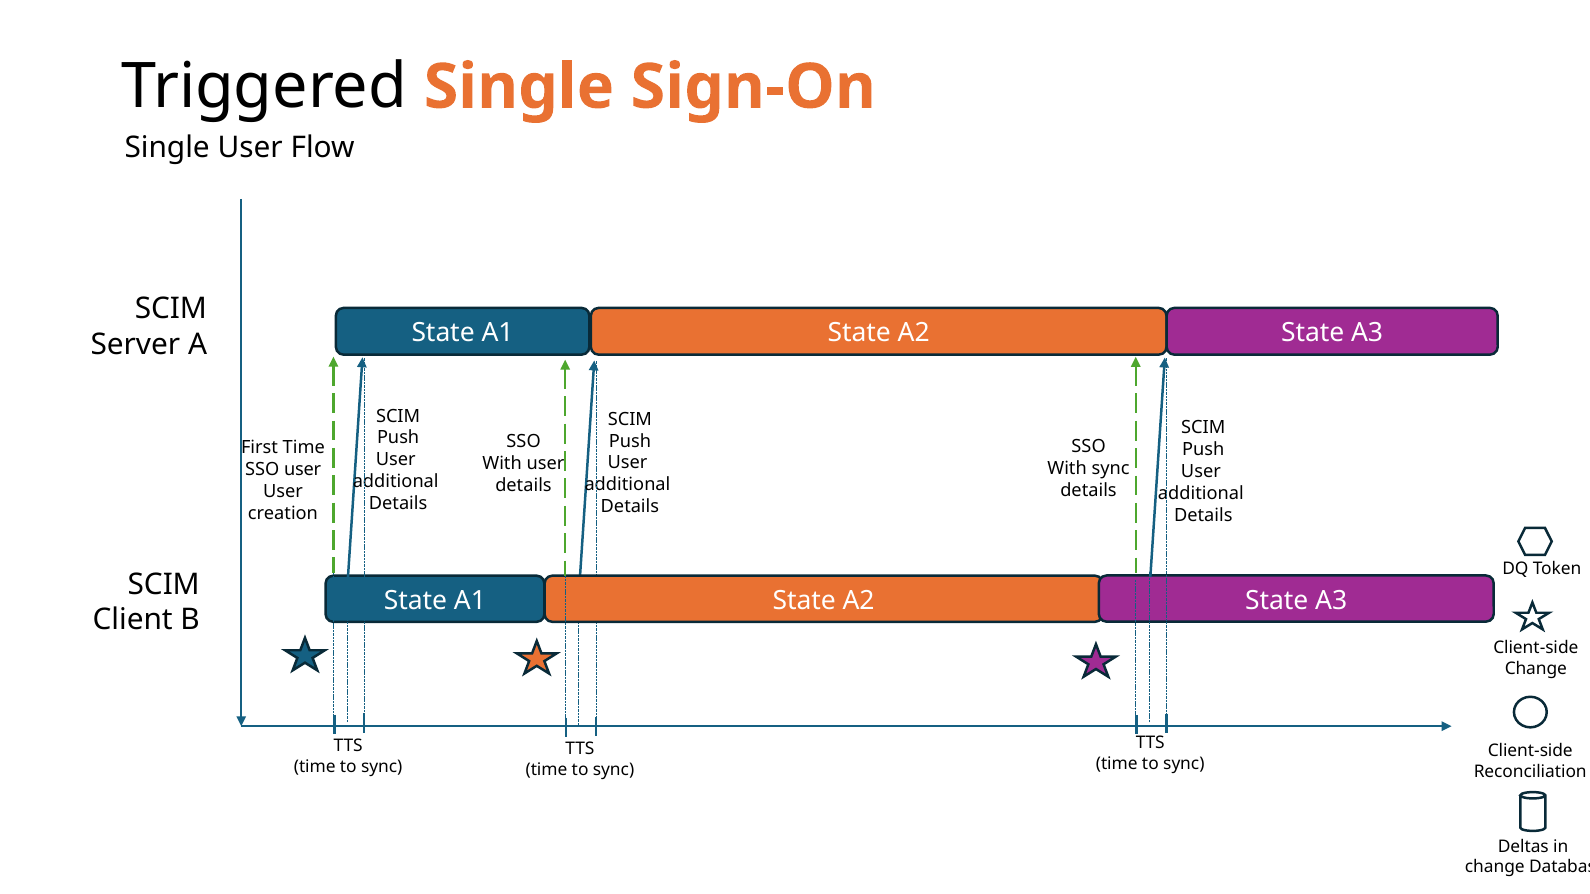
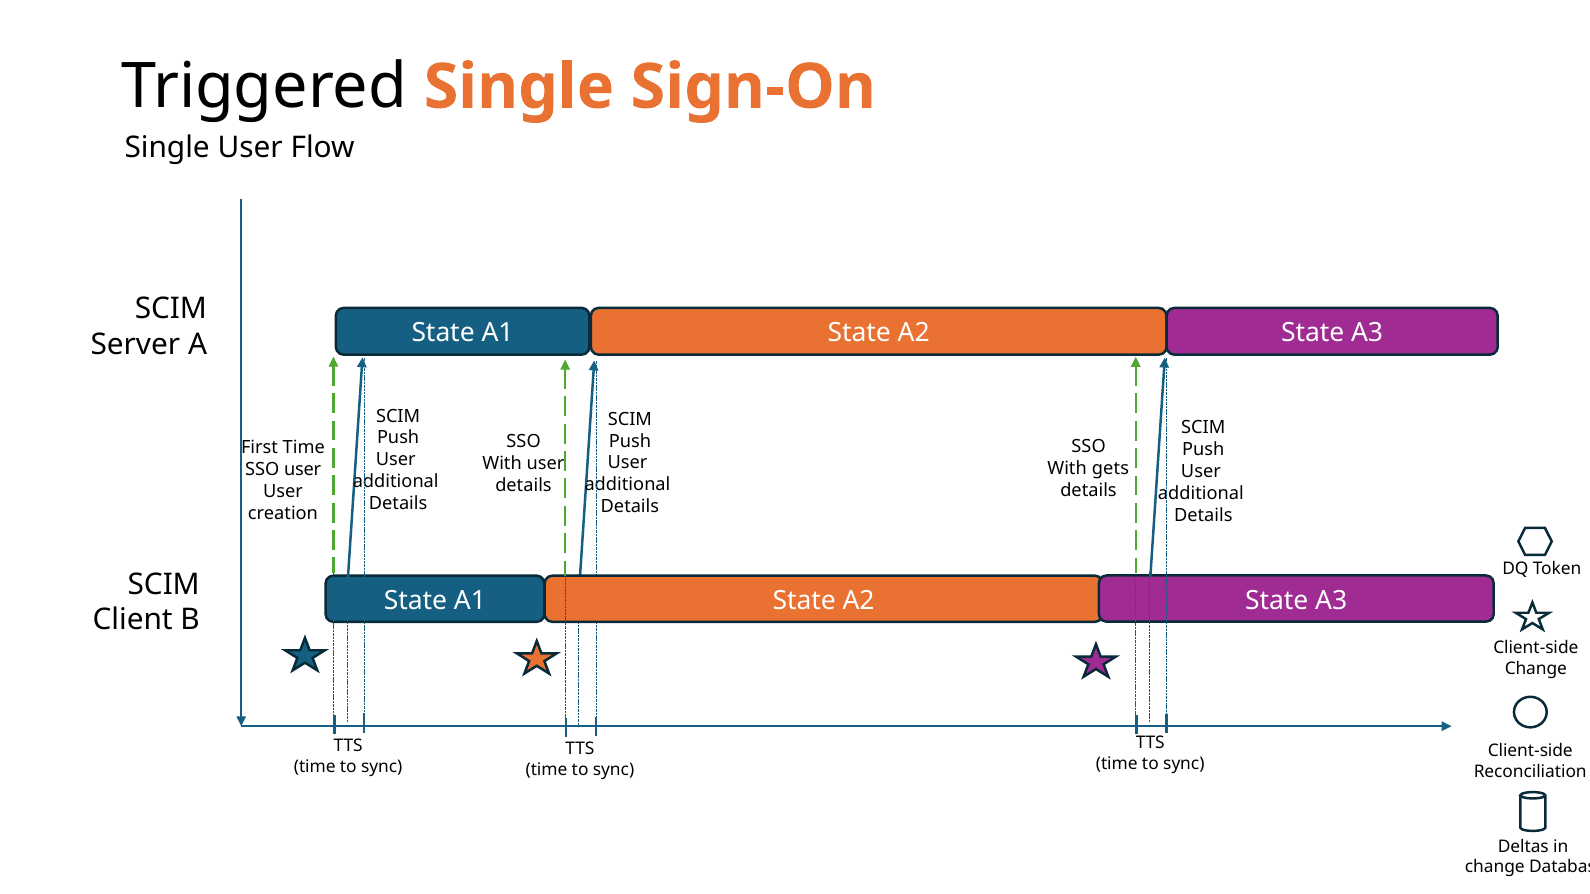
With sync: sync -> gets (1110, 469)
